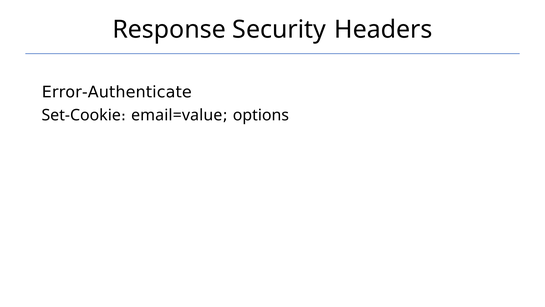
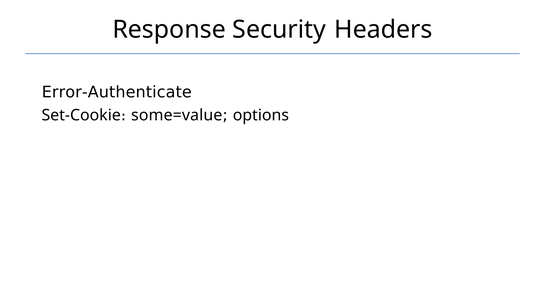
email=value: email=value -> some=value (177, 115)
